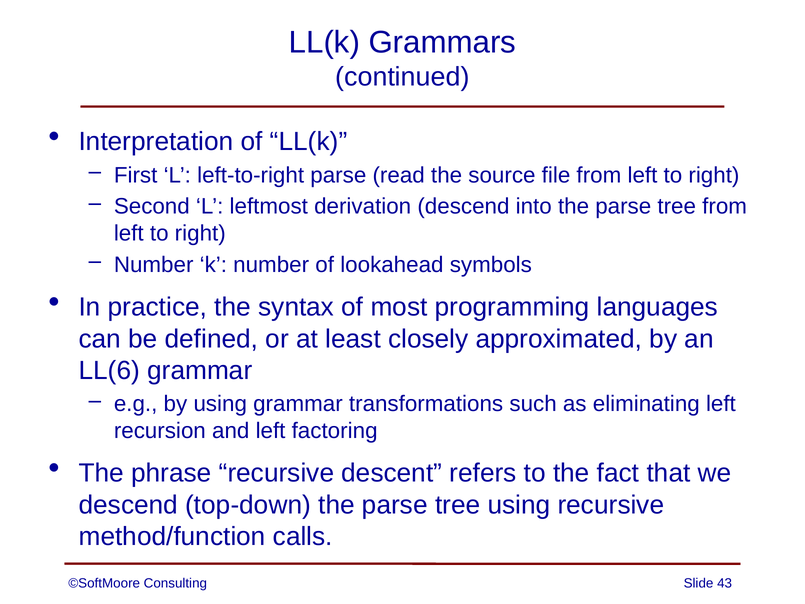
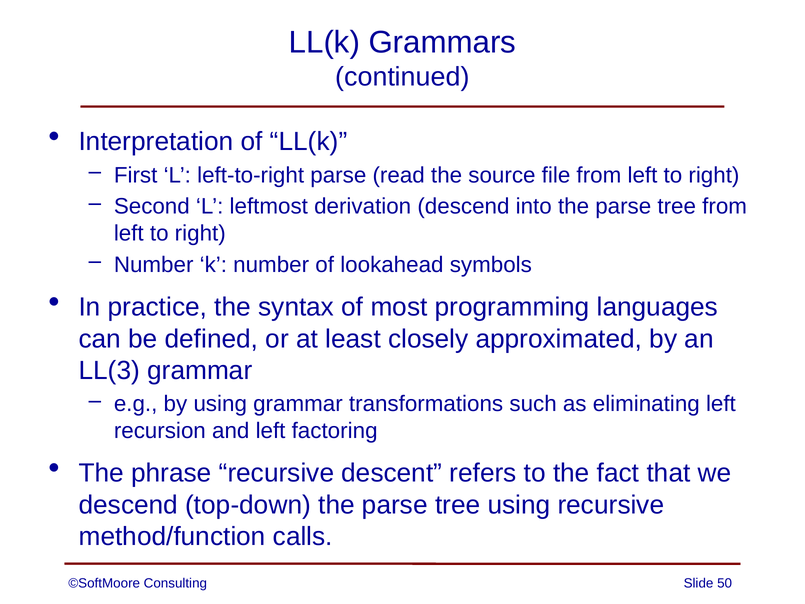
LL(6: LL(6 -> LL(3 (109, 370)
43: 43 -> 50 (725, 583)
